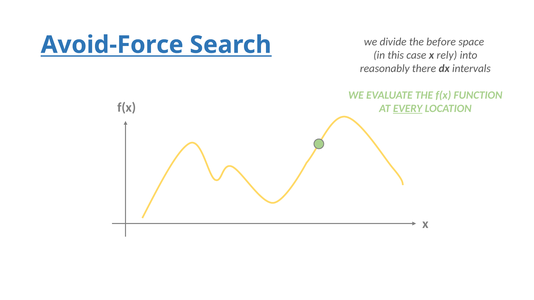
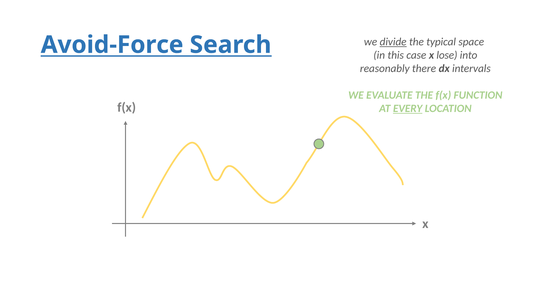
divide underline: none -> present (393, 42)
before: before -> typical (441, 42)
rely: rely -> lose (447, 55)
